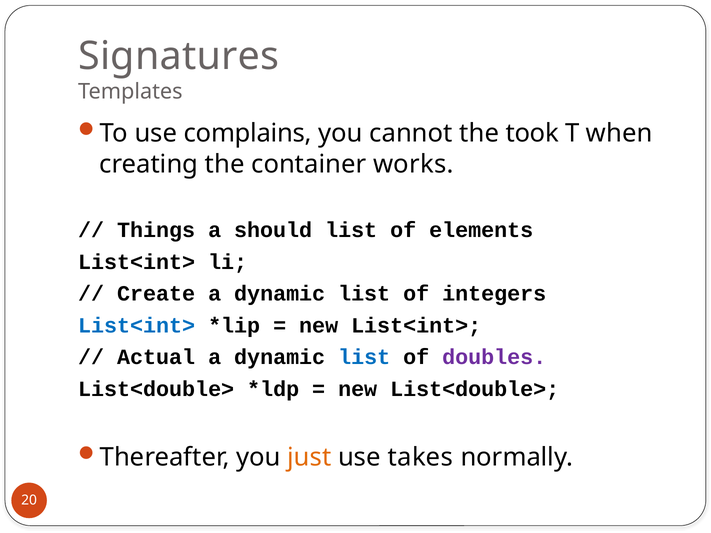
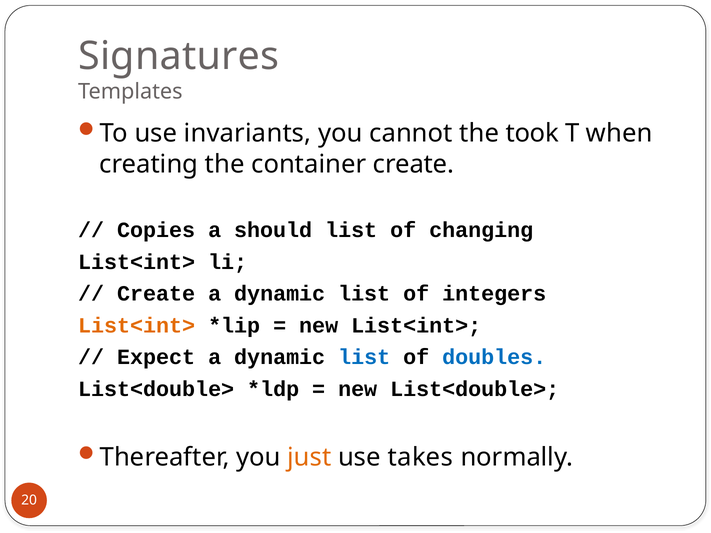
complains: complains -> invariants (248, 133)
container works: works -> create (413, 164)
Things: Things -> Copies (156, 230)
elements: elements -> changing (481, 230)
List<int> colour: blue -> orange (137, 326)
Actual: Actual -> Expect (156, 357)
doubles colour: purple -> blue (494, 357)
